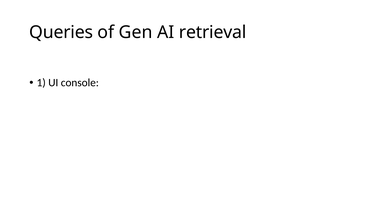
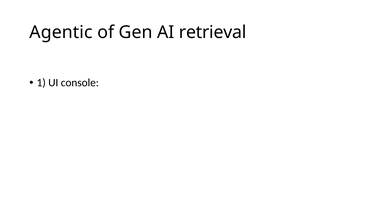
Queries: Queries -> Agentic (61, 32)
